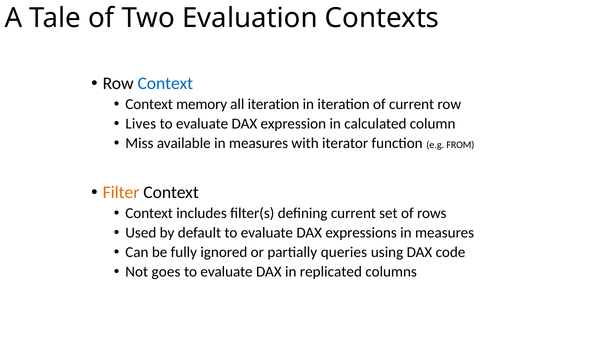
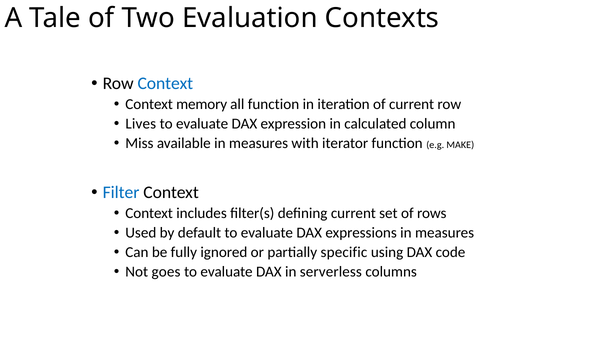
all iteration: iteration -> function (273, 104)
FROM: FROM -> MAKE (460, 145)
Filter colour: orange -> blue (121, 192)
queries: queries -> specific (344, 252)
replicated: replicated -> serverless (331, 272)
